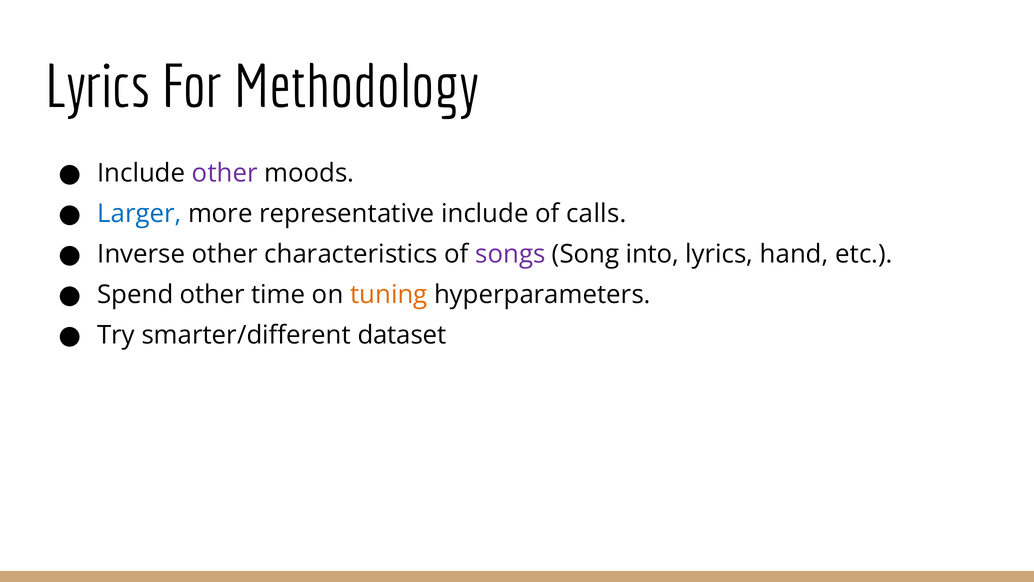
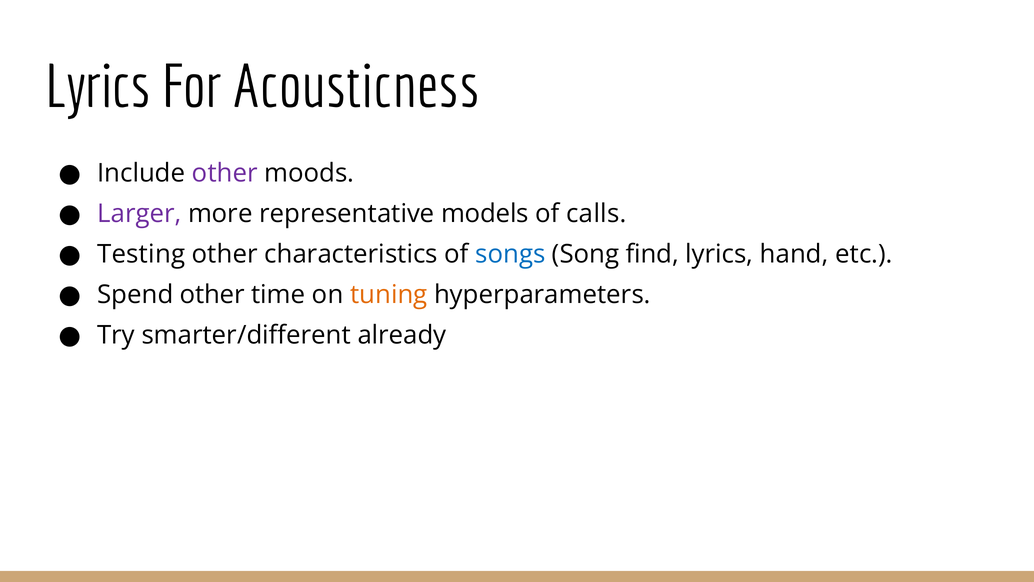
Methodology: Methodology -> Acousticness (357, 87)
Larger colour: blue -> purple (139, 214)
representative include: include -> models (485, 214)
Inverse: Inverse -> Testing (141, 254)
songs colour: purple -> blue (510, 254)
into: into -> find (652, 254)
dataset: dataset -> already (402, 335)
